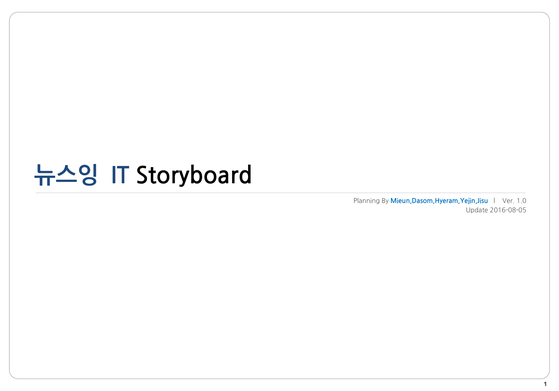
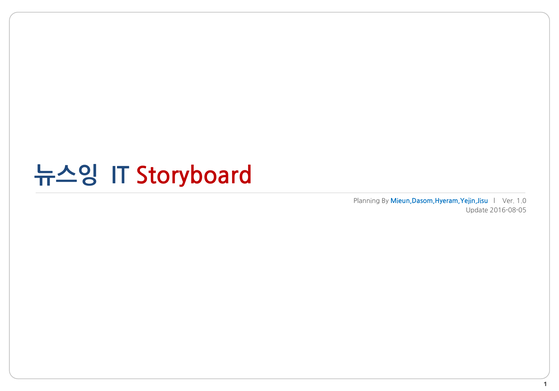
Storyboard colour: black -> red (194, 176)
